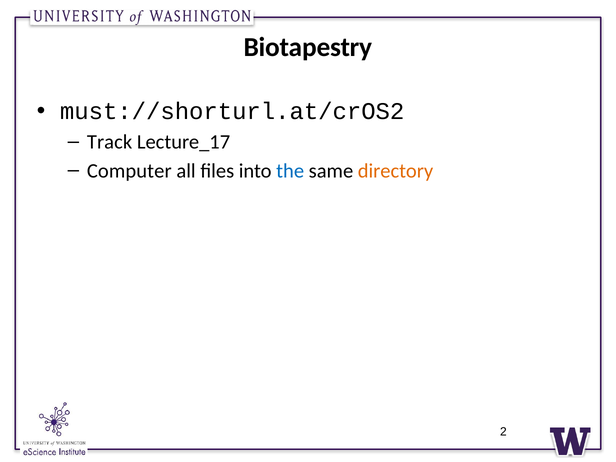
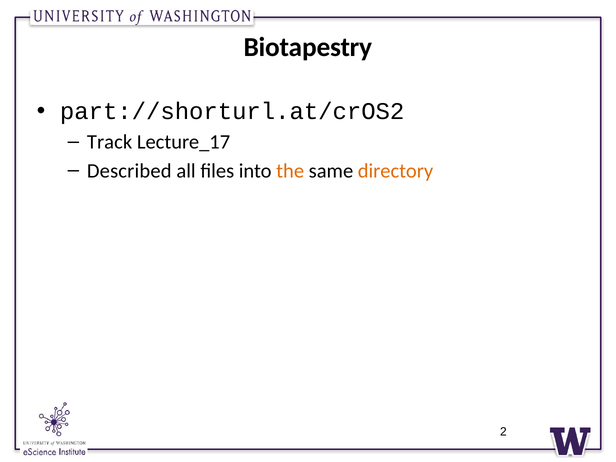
must://shorturl.at/crOS2: must://shorturl.at/crOS2 -> part://shorturl.at/crOS2 (232, 111)
Computer: Computer -> Described (129, 171)
the colour: blue -> orange (290, 171)
